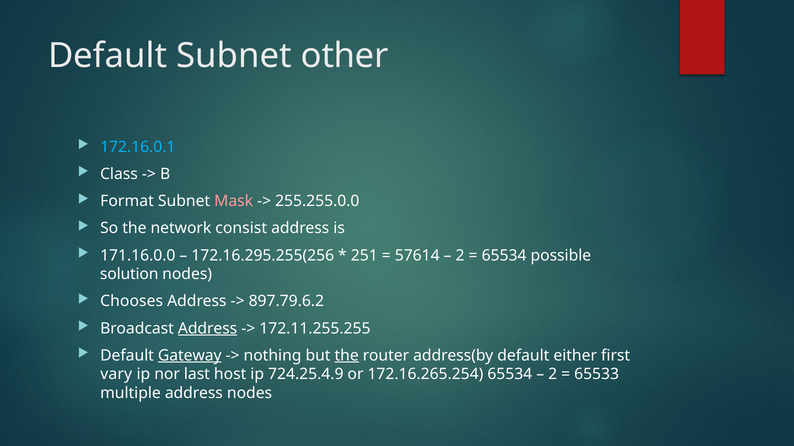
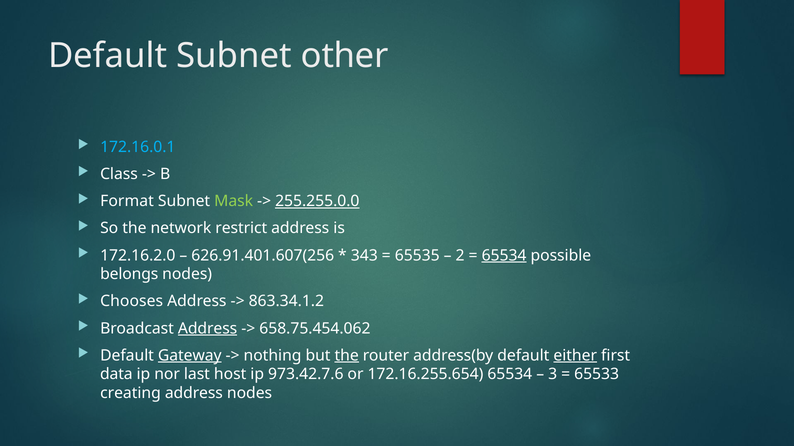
Mask colour: pink -> light green (234, 201)
255.255.0.0 underline: none -> present (317, 201)
consist: consist -> restrict (241, 229)
171.16.0.0: 171.16.0.0 -> 172.16.2.0 (138, 256)
172.16.295.255(256: 172.16.295.255(256 -> 626.91.401.607(256 (263, 256)
251: 251 -> 343 (364, 256)
57614: 57614 -> 65535 (417, 256)
65534 underline: none -> present (504, 256)
solution: solution -> belongs (129, 275)
897.79.6.2: 897.79.6.2 -> 863.34.1.2 (286, 302)
172.11.255.255: 172.11.255.255 -> 658.75.454.062 (315, 329)
either underline: none -> present (575, 356)
vary: vary -> data (116, 375)
724.25.4.9: 724.25.4.9 -> 973.42.7.6 (306, 375)
172.16.265.254: 172.16.265.254 -> 172.16.255.654 (425, 375)
2: 2 -> 3 (553, 375)
multiple: multiple -> creating (130, 394)
